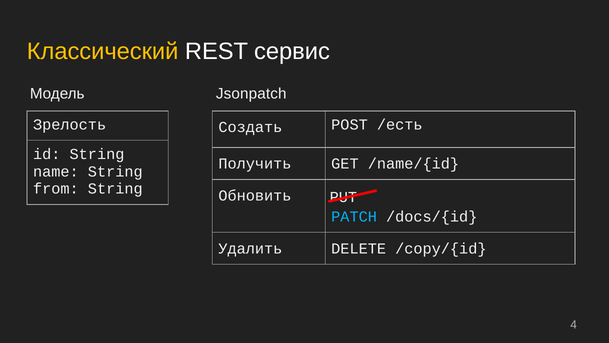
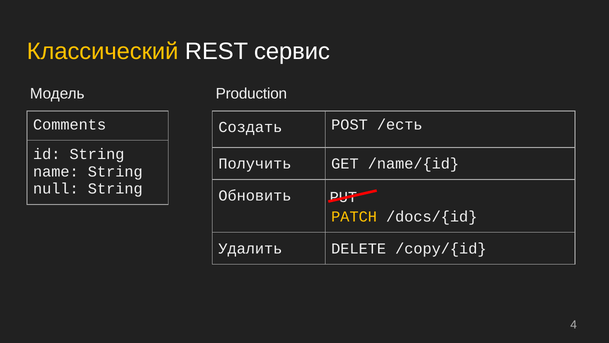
Jsonpatch: Jsonpatch -> Production (251, 94)
Зрелость: Зрелость -> Comments (70, 125)
from: from -> null (56, 189)
PATCH colour: light blue -> yellow (354, 216)
